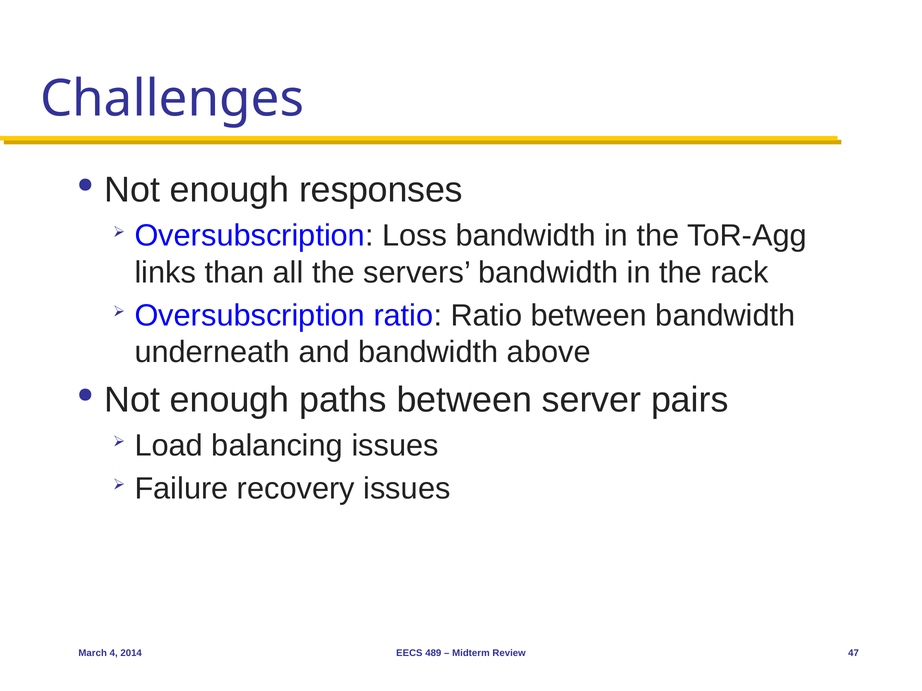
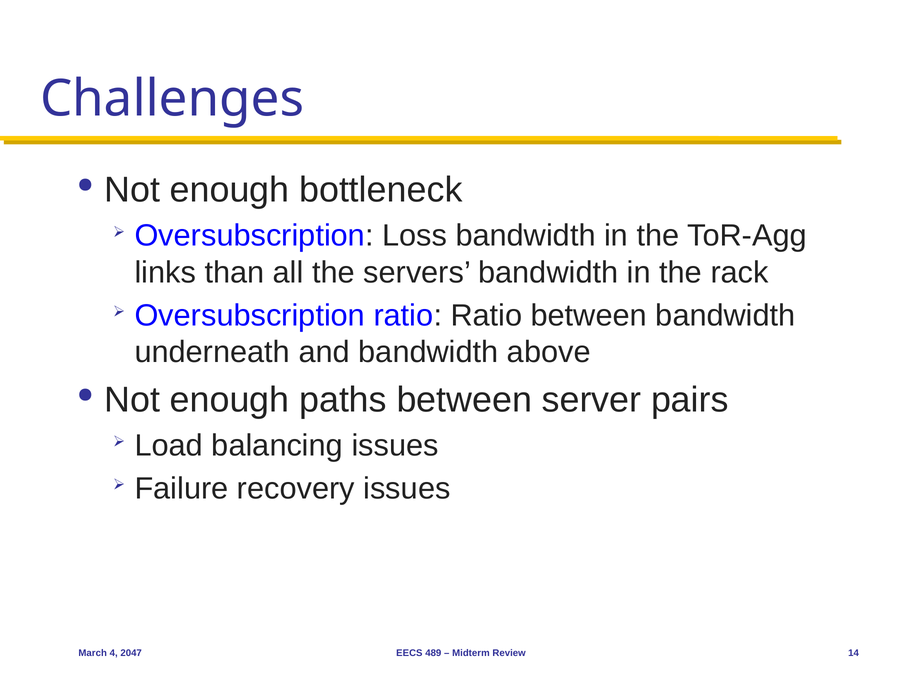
responses: responses -> bottleneck (381, 190)
2014: 2014 -> 2047 (131, 654)
47: 47 -> 14 (854, 654)
